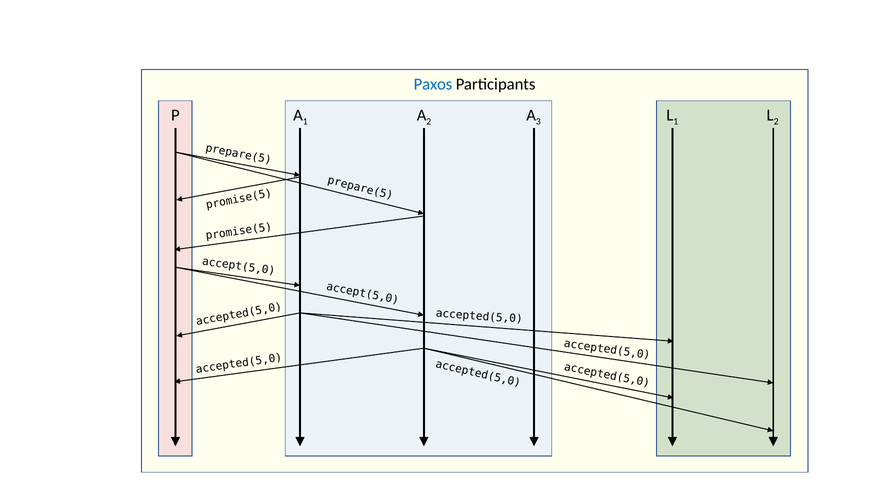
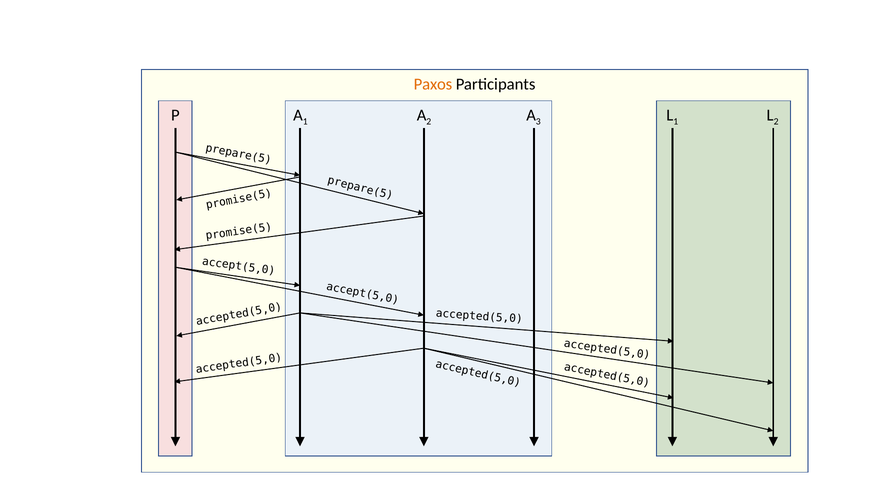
Paxos colour: blue -> orange (433, 84)
